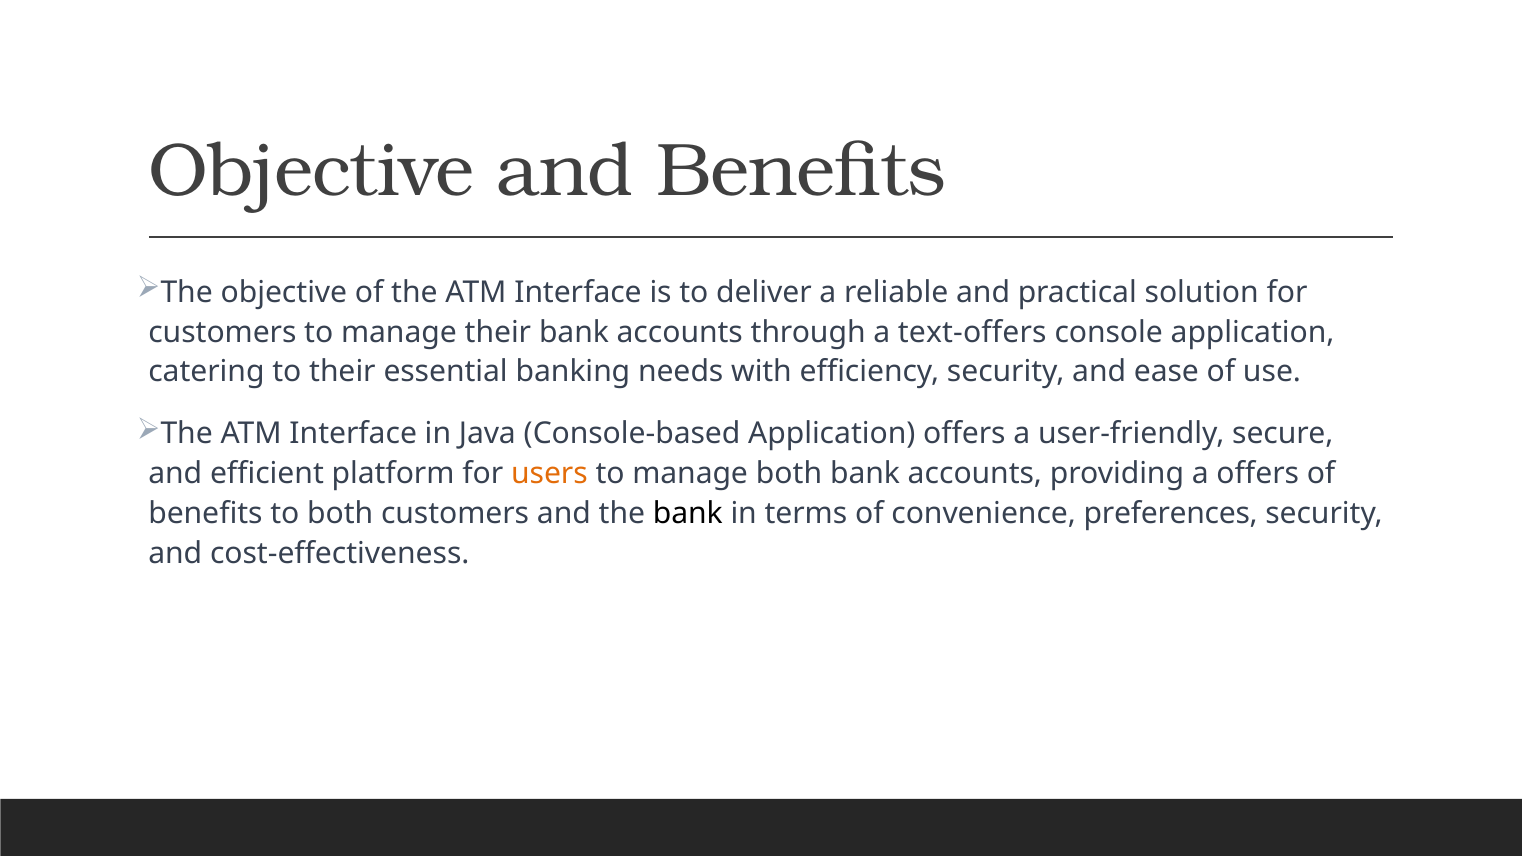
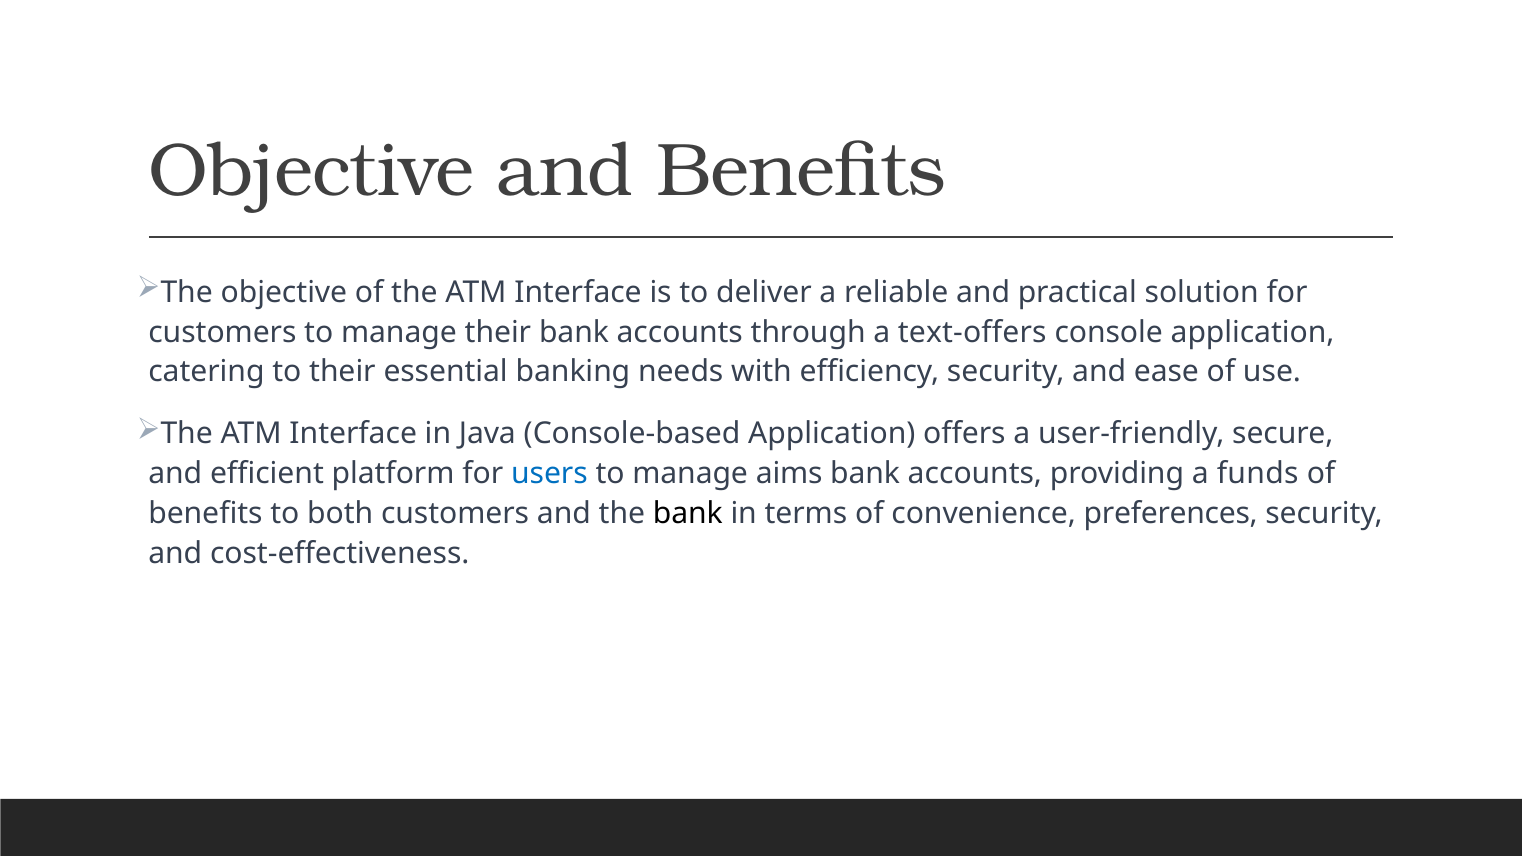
users colour: orange -> blue (549, 474)
manage both: both -> aims (789, 474)
a offers: offers -> funds (1258, 474)
